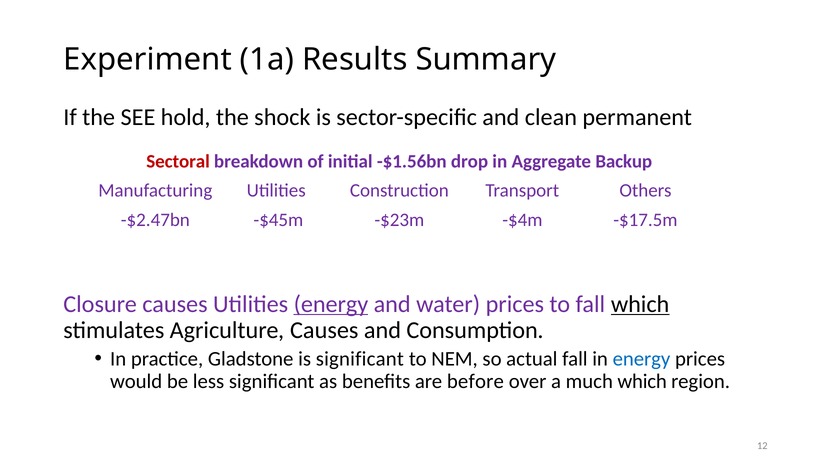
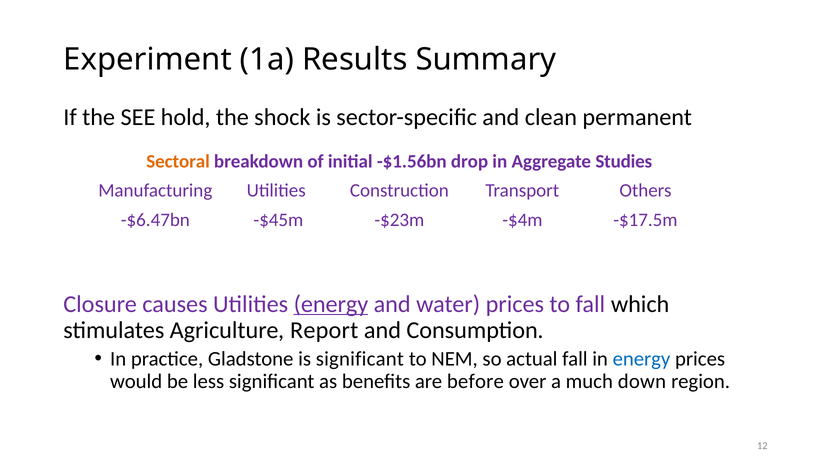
Sectoral colour: red -> orange (178, 161)
Backup: Backup -> Studies (624, 161)
-$2.47bn: -$2.47bn -> -$6.47bn (155, 220)
which underline: present -> none (640, 304)
Agriculture Causes: Causes -> Report (324, 330)
much which: which -> down (642, 382)
